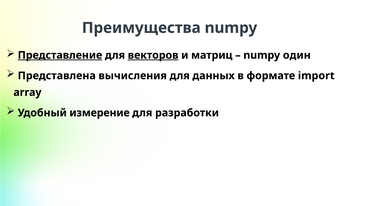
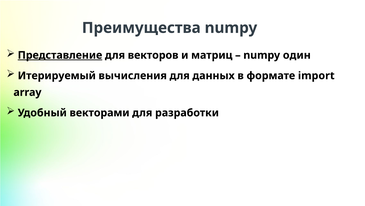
векторов underline: present -> none (153, 55)
Представлена: Представлена -> Итерируемый (57, 75)
измерение: измерение -> векторами (100, 112)
